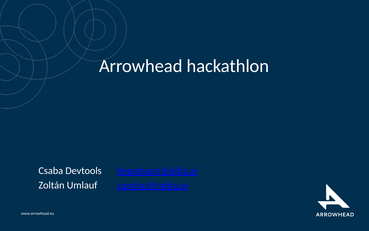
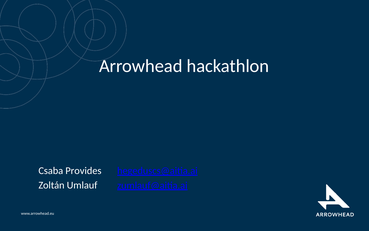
Devtools: Devtools -> Provides (83, 171)
